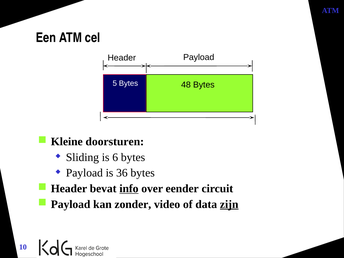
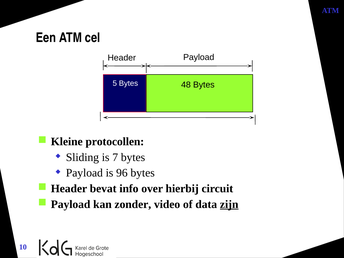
doorsturen: doorsturen -> protocollen (115, 142)
6: 6 -> 7 (115, 157)
36: 36 -> 96 (122, 173)
info underline: present -> none (129, 189)
eender: eender -> hierbij (182, 189)
